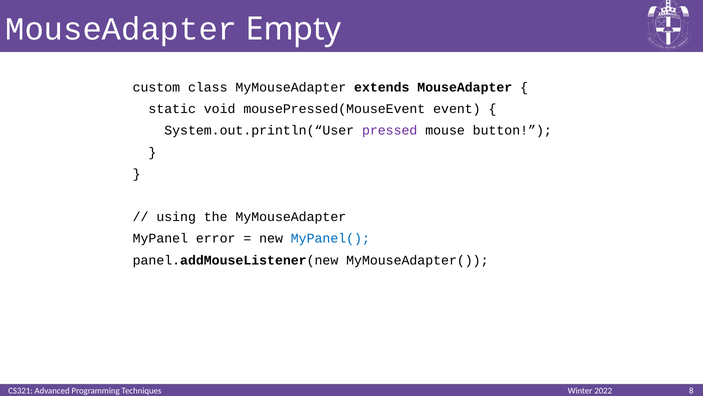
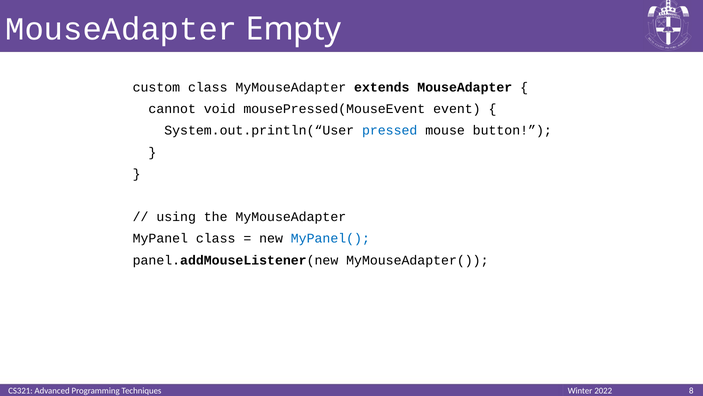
static: static -> cannot (172, 109)
pressed colour: purple -> blue (390, 130)
MyPanel error: error -> class (216, 238)
